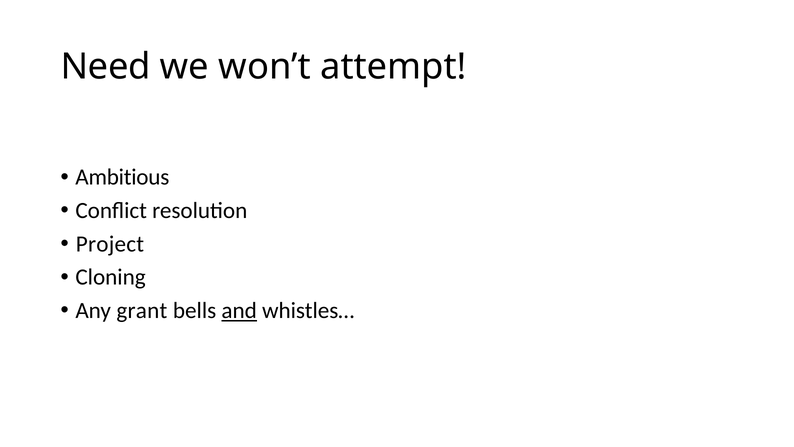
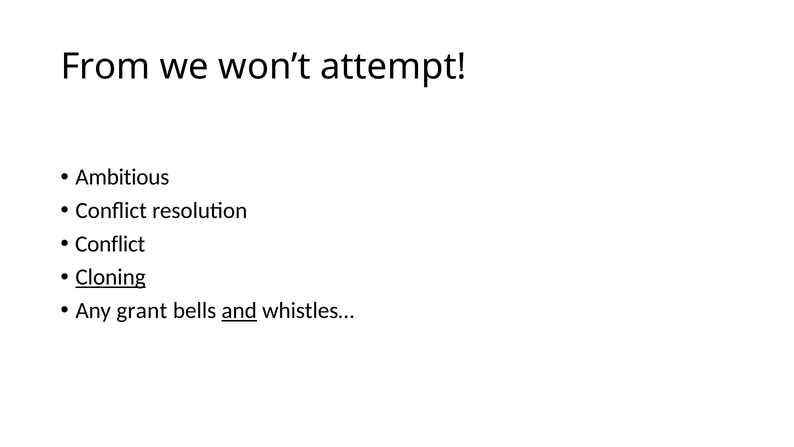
Need: Need -> From (105, 67)
Project: Project -> Conflict (110, 244)
Cloning underline: none -> present (111, 277)
